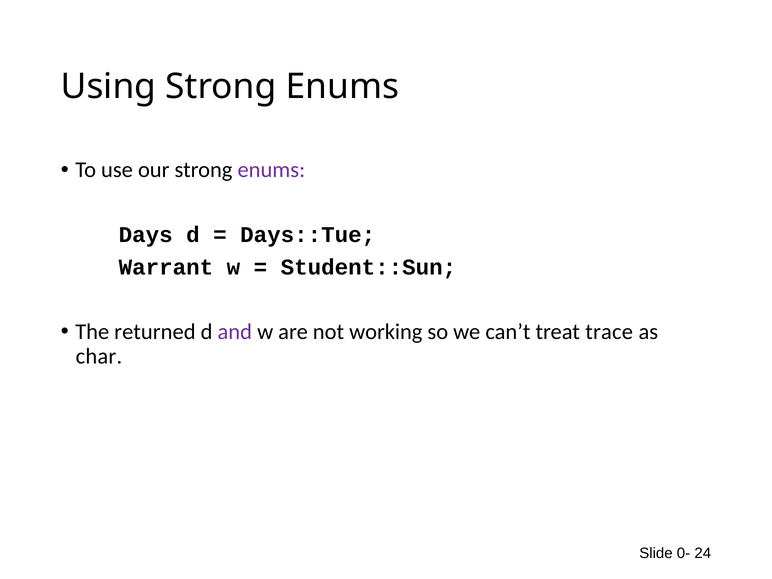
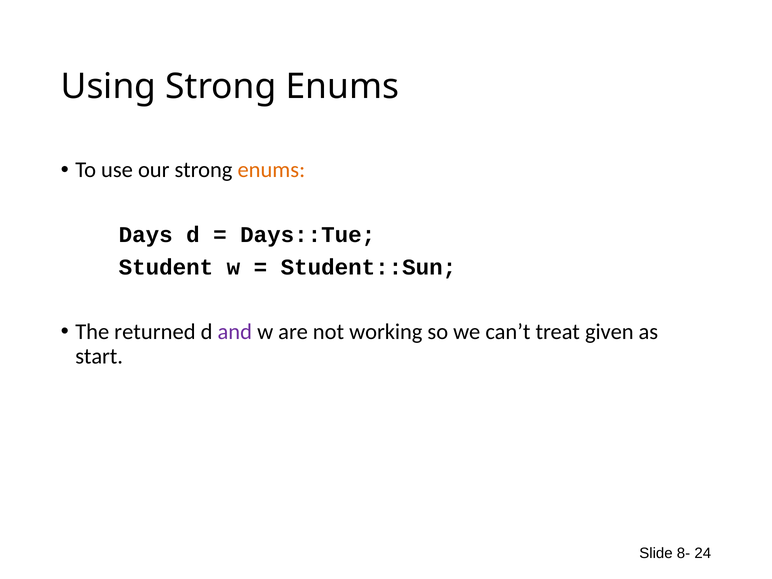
enums colour: purple -> orange (271, 170)
Warrant: Warrant -> Student (166, 267)
trace: trace -> given (609, 332)
char: char -> start (99, 356)
0-: 0- -> 8- (683, 553)
